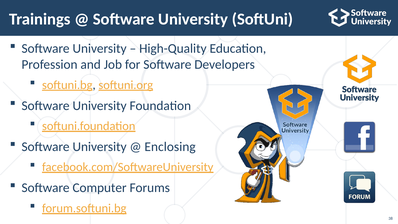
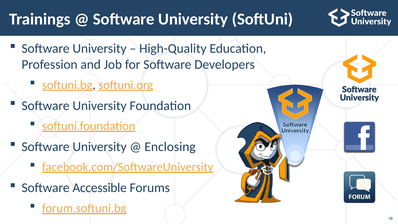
Computer: Computer -> Accessible (100, 188)
